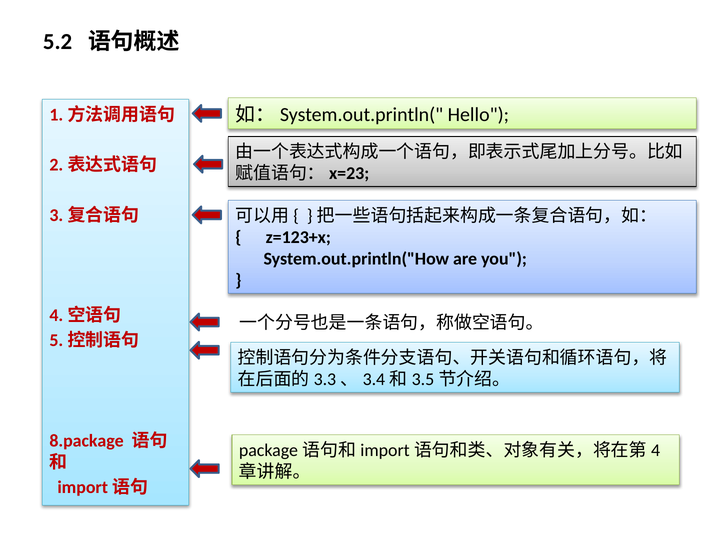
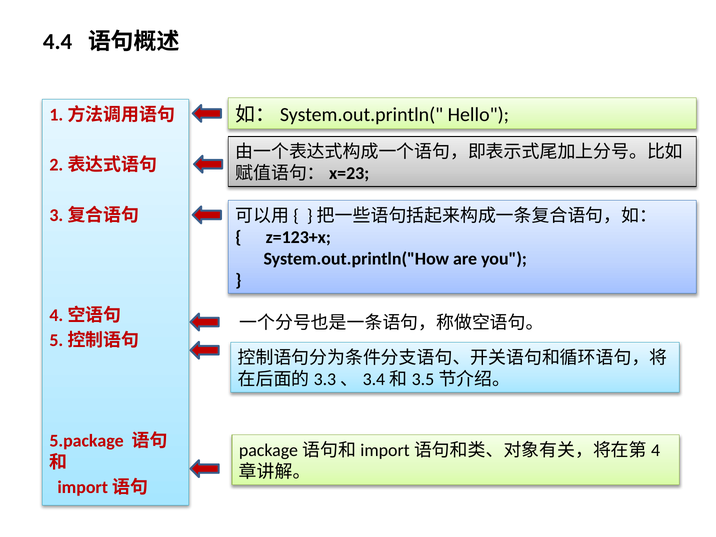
5.2: 5.2 -> 4.4 (58, 42)
8.package: 8.package -> 5.package (87, 441)
